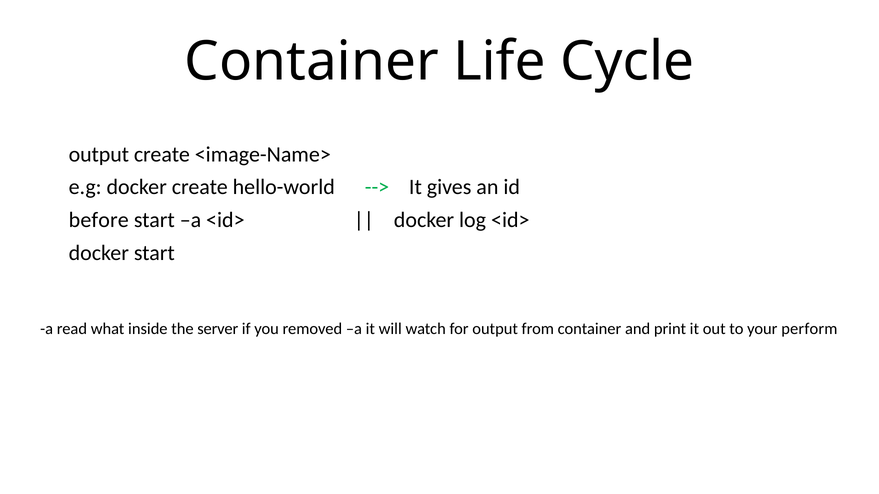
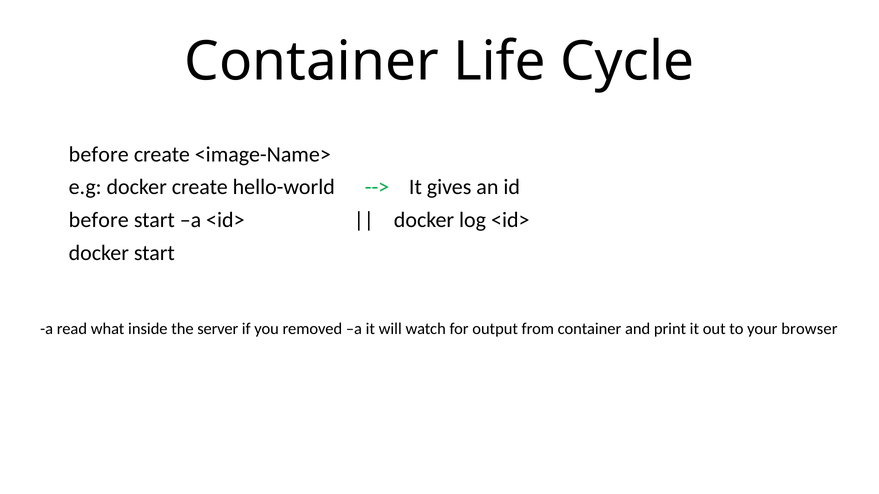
output: output -> before (99, 154)
perform: perform -> browser (809, 329)
